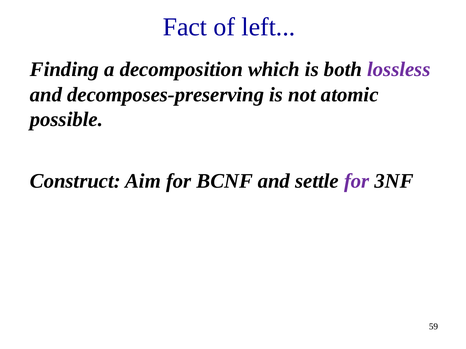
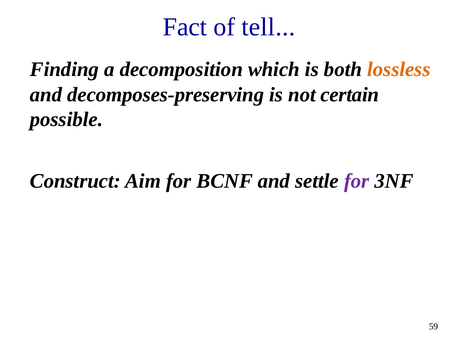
left: left -> tell (268, 27)
lossless colour: purple -> orange (399, 69)
atomic: atomic -> certain (350, 95)
